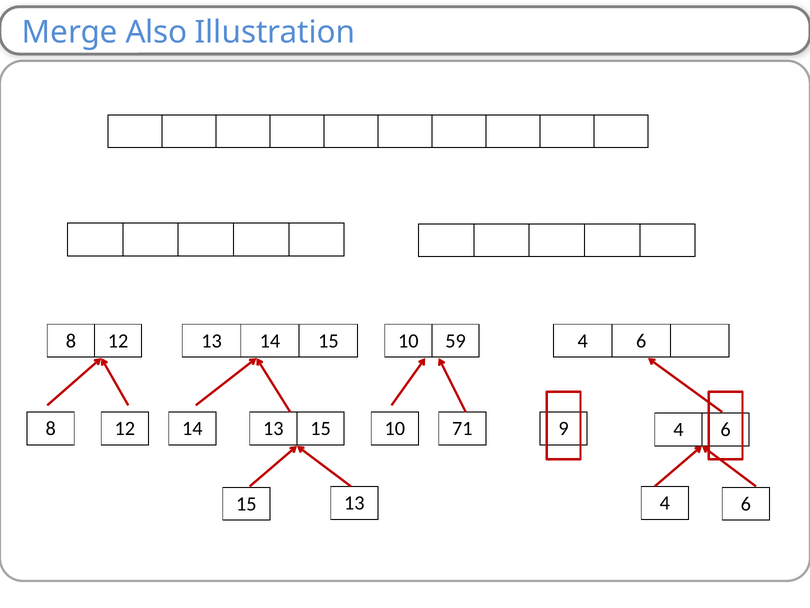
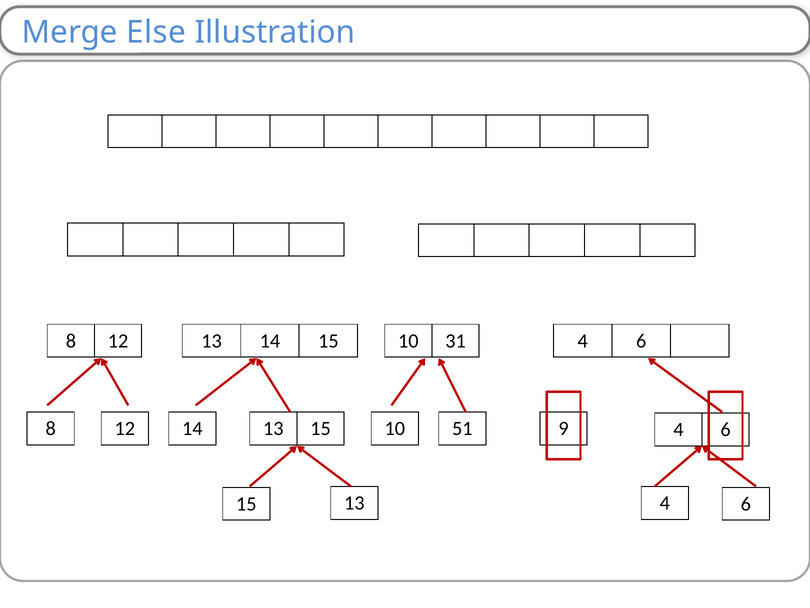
Also: Also -> Else (156, 33)
59: 59 -> 31 (456, 341)
71: 71 -> 51 (462, 428)
